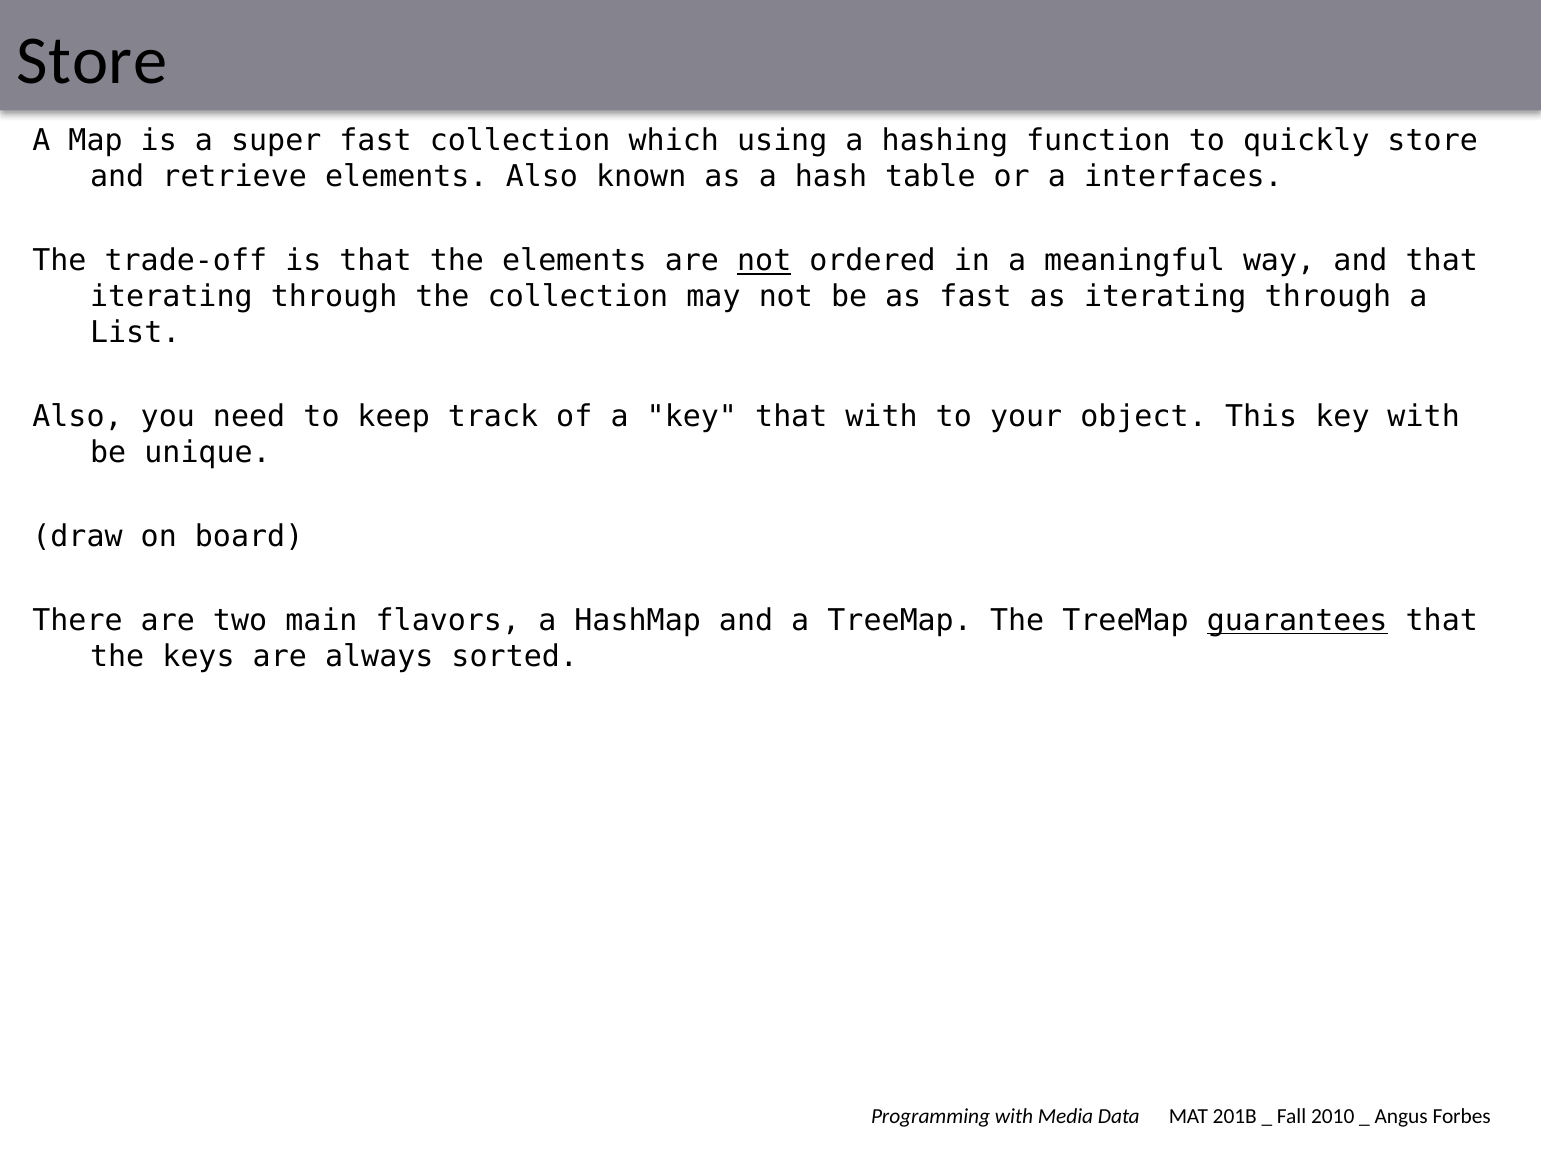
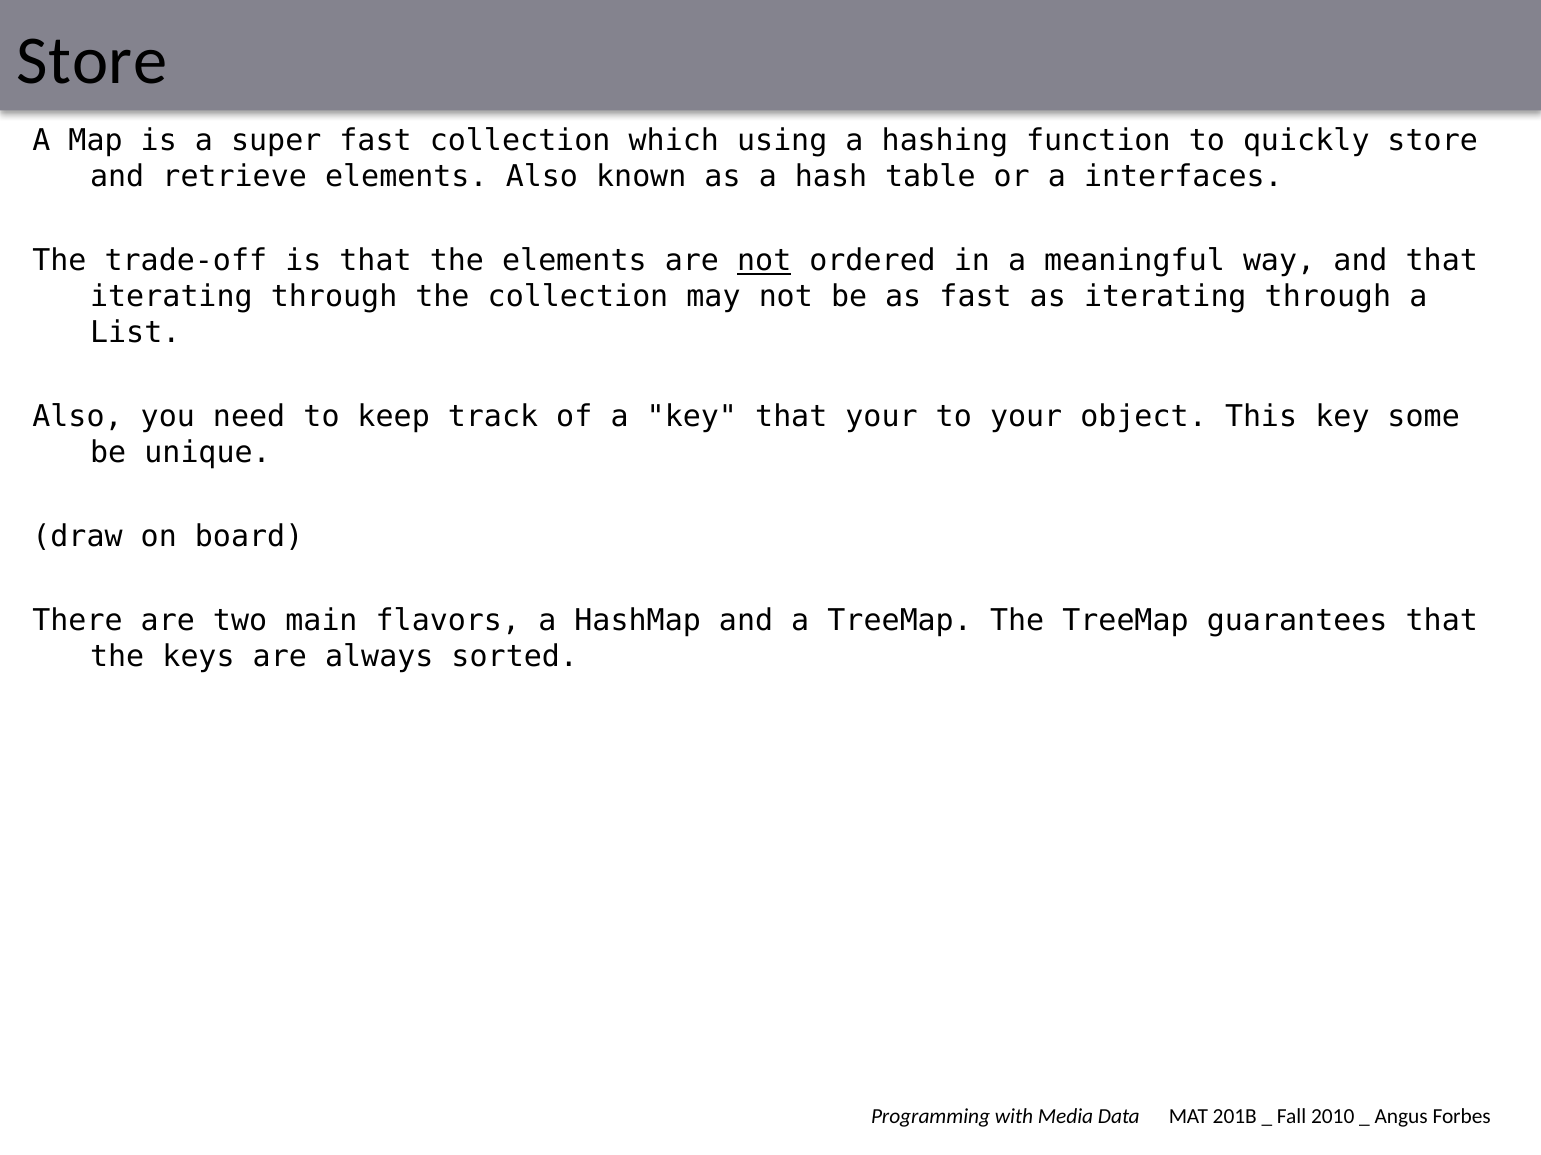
that with: with -> your (882, 417)
key with: with -> some (1424, 417)
guarantees underline: present -> none (1297, 621)
